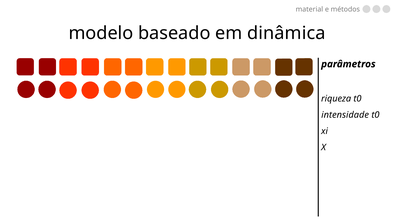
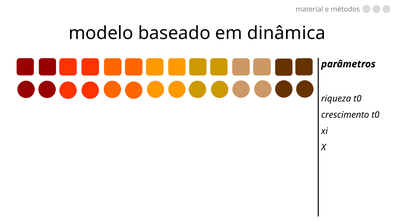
intensidade: intensidade -> crescimento (345, 115)
